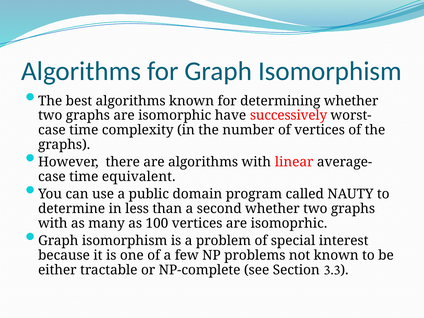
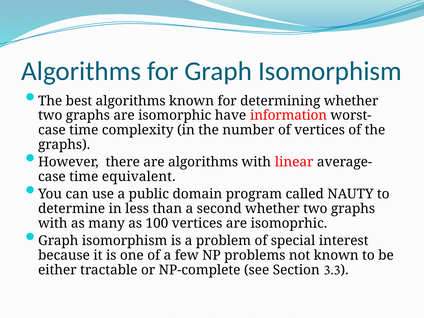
successively: successively -> information (289, 116)
